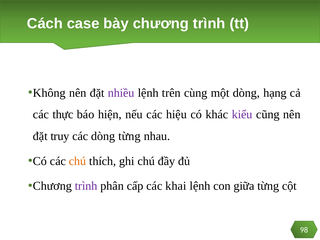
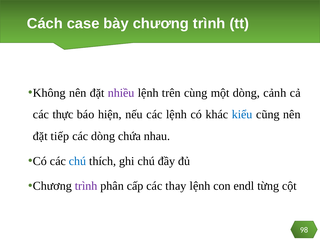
hạng: hạng -> cảnh (275, 93)
các hiệu: hiệu -> lệnh (176, 114)
kiểu colour: purple -> blue (242, 114)
truy: truy -> tiếp (60, 136)
dòng từng: từng -> chứa (130, 136)
chú colour: orange -> blue (78, 161)
khai: khai -> thay (176, 186)
giữa: giữa -> endl (244, 186)
